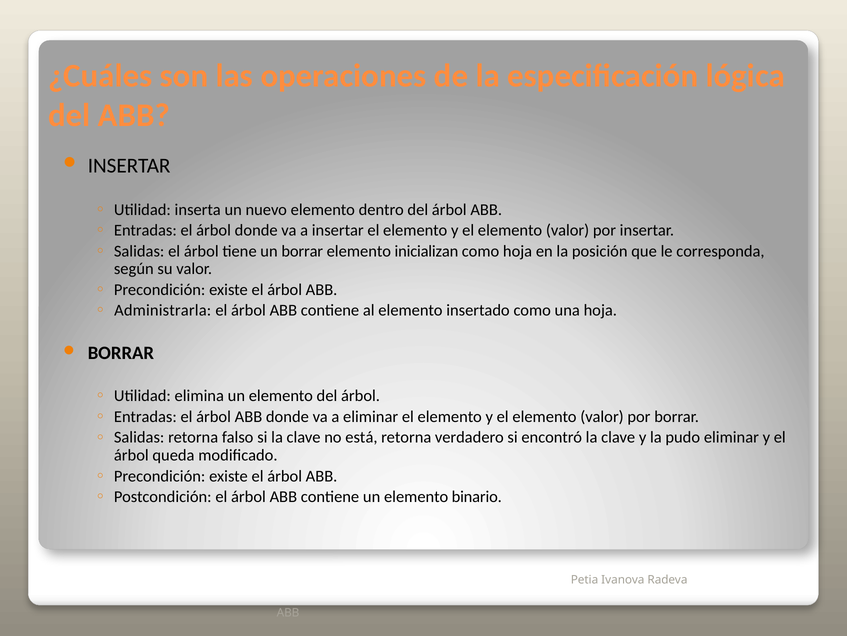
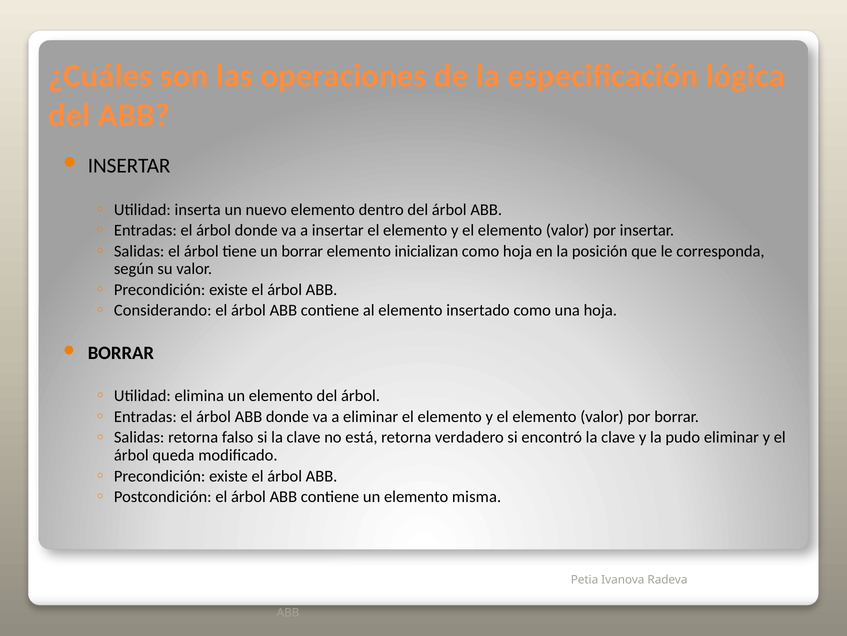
Administrarla: Administrarla -> Considerando (163, 310)
binario: binario -> misma (477, 496)
